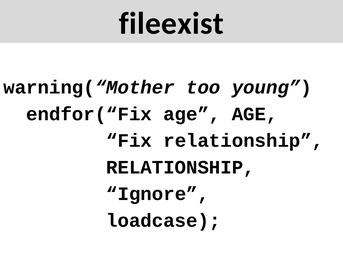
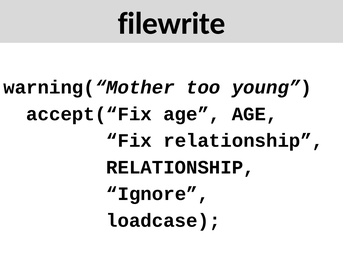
fileexist: fileexist -> filewrite (172, 24)
endfor(“Fix: endfor(“Fix -> accept(“Fix (89, 114)
